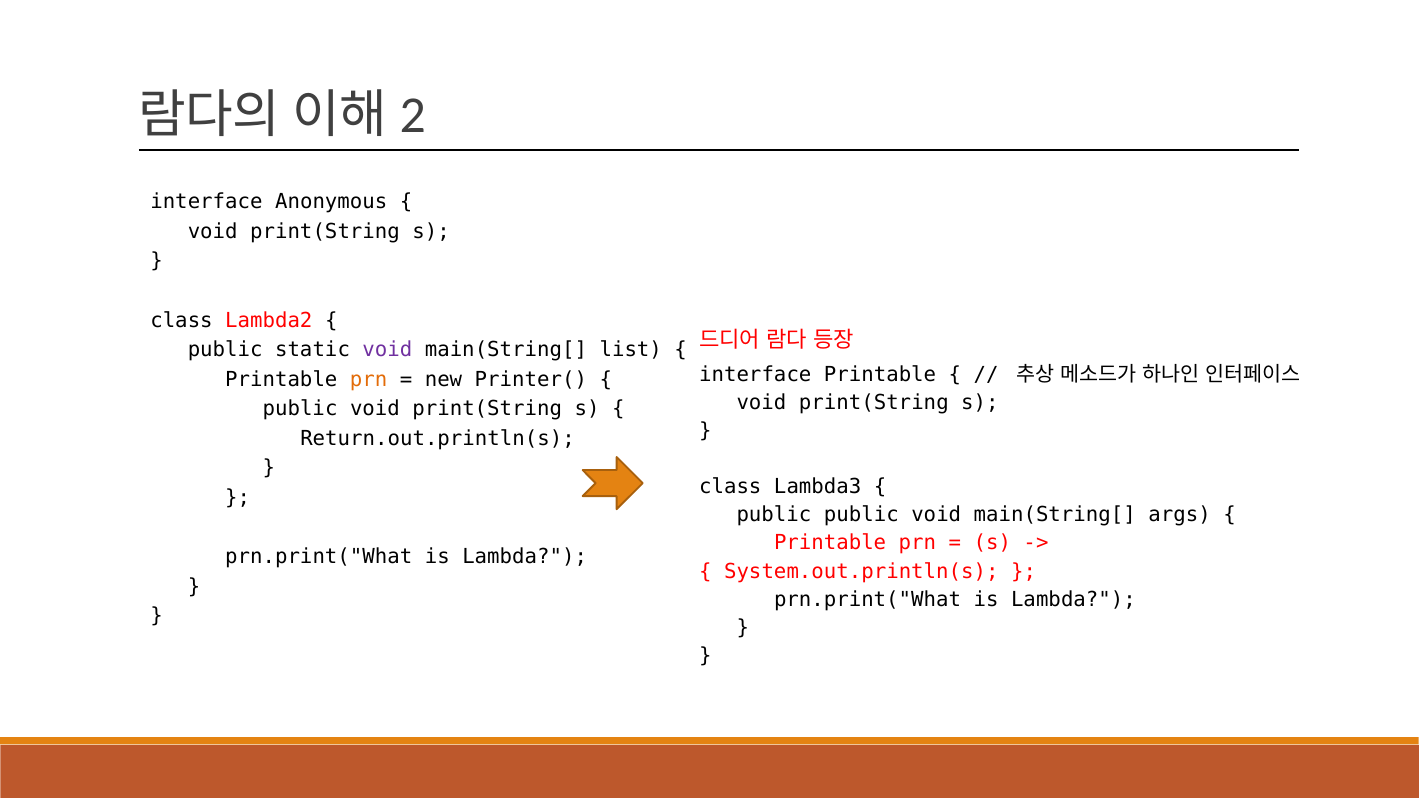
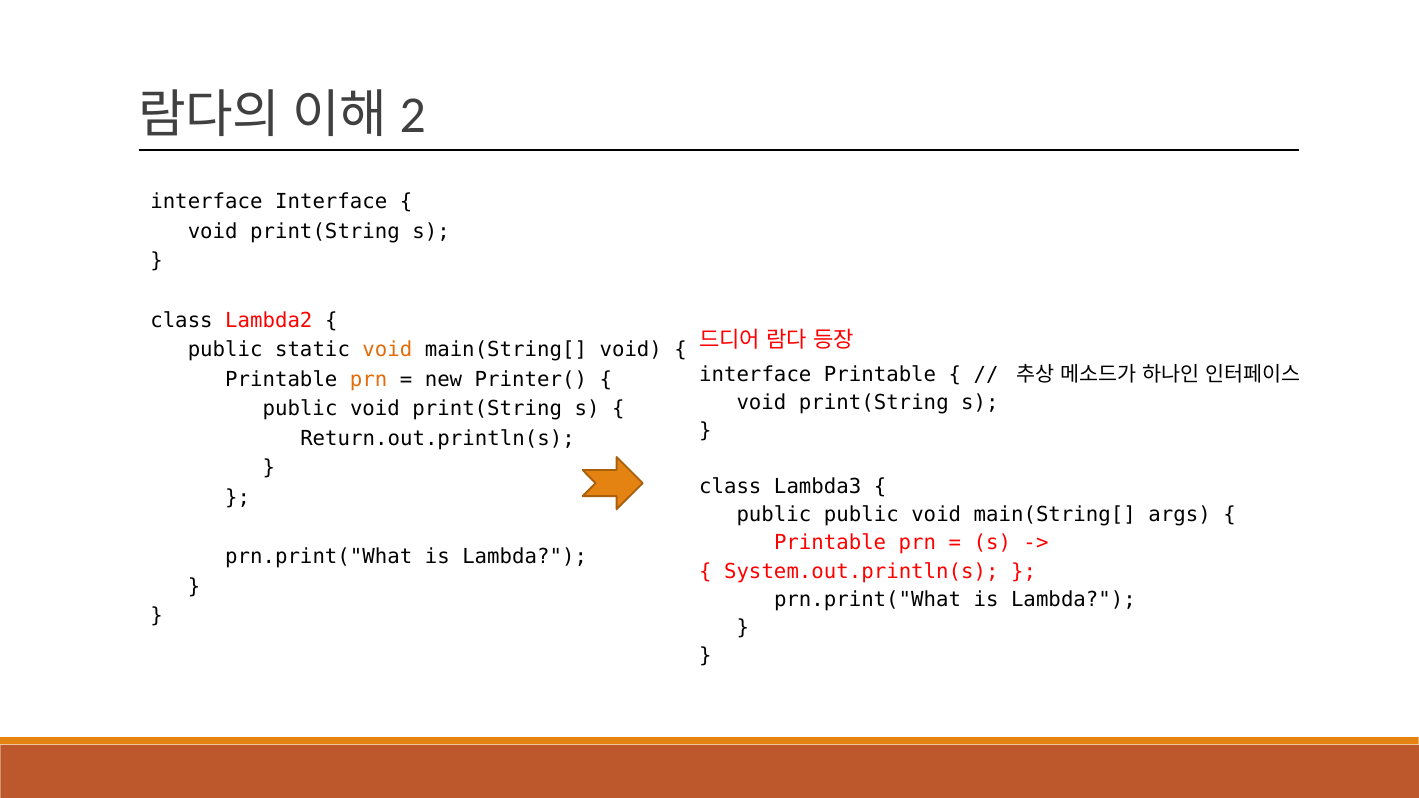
interface Anonymous: Anonymous -> Interface (331, 202)
void colour: purple -> orange (387, 350)
main(String[ list: list -> void (631, 350)
